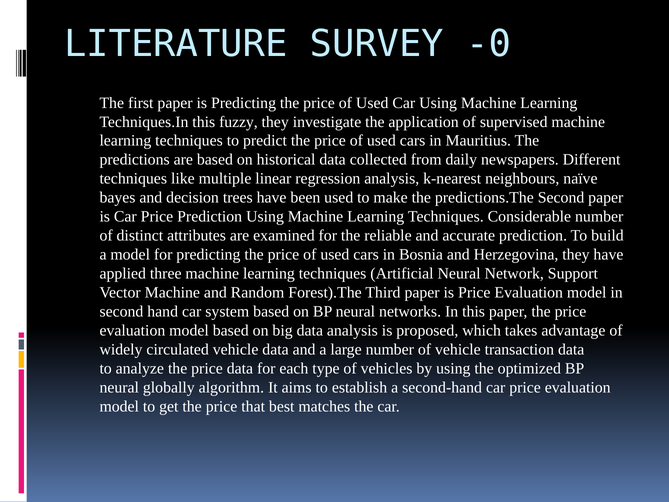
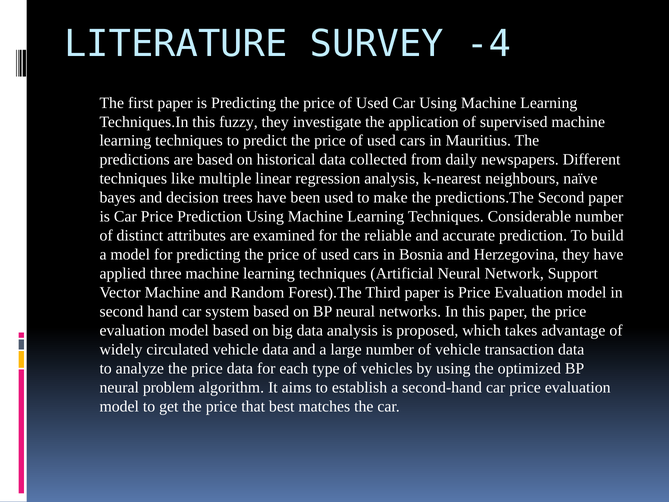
-0: -0 -> -4 (489, 44)
globally: globally -> problem (169, 387)
